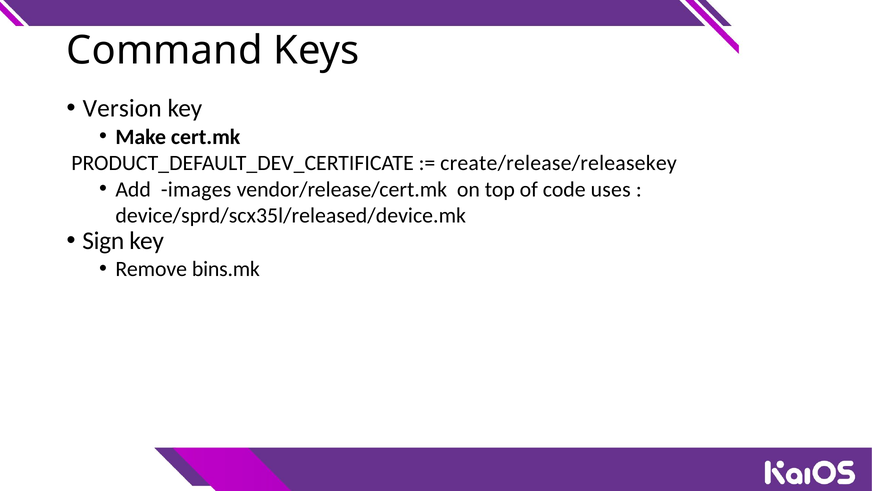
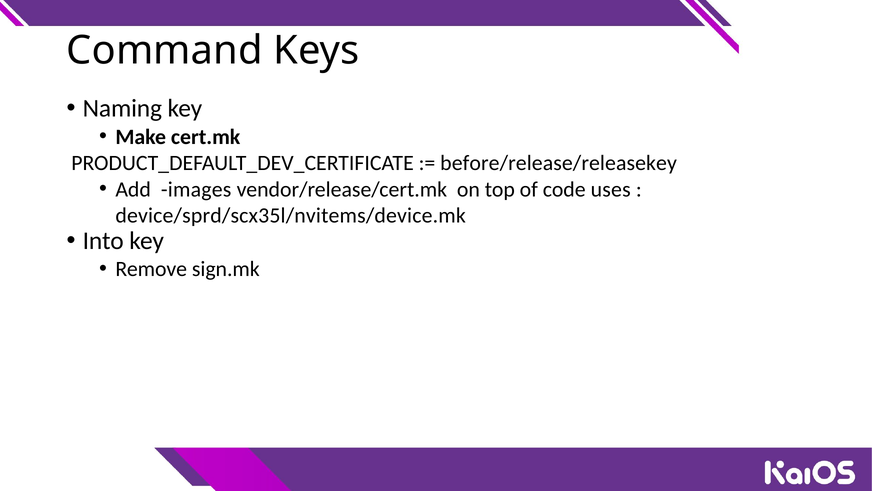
Version: Version -> Naming (122, 108)
create/release/releasekey: create/release/releasekey -> before/release/releasekey (559, 163)
device/sprd/scx35l/released/device.mk: device/sprd/scx35l/released/device.mk -> device/sprd/scx35l/nvitems/device.mk (291, 215)
Sign: Sign -> Into (103, 240)
bins.mk: bins.mk -> sign.mk (226, 269)
